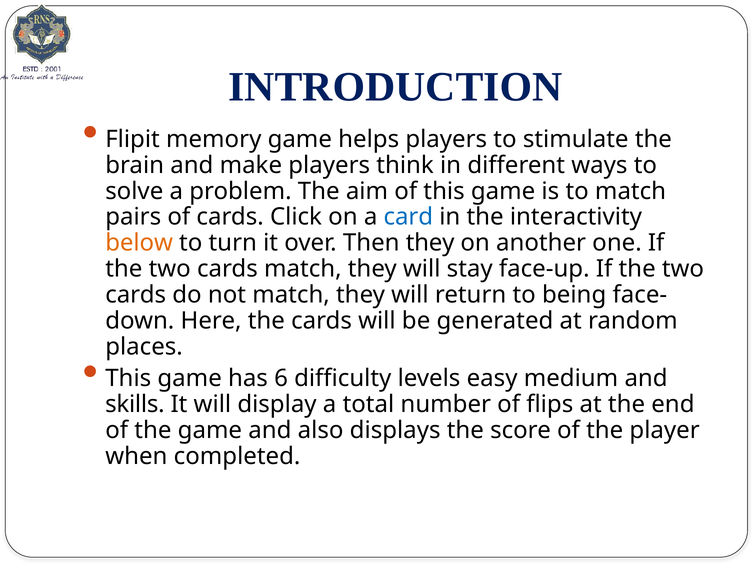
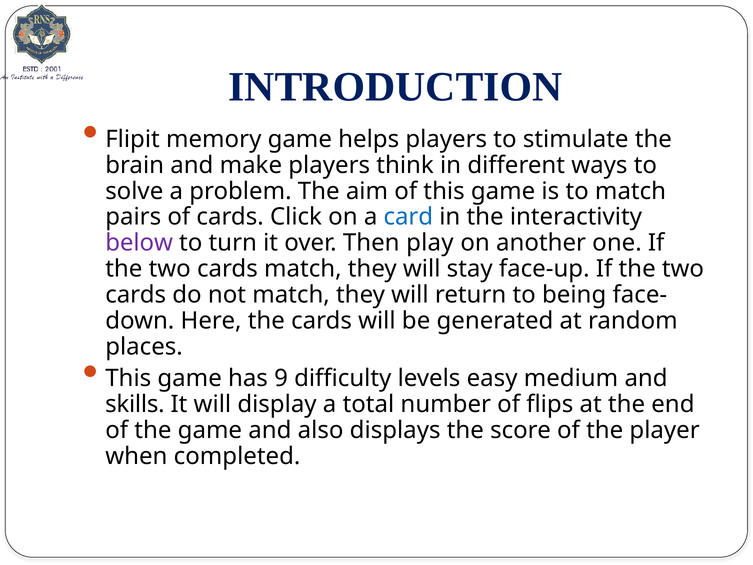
below colour: orange -> purple (139, 243)
Then they: they -> play (430, 243)
6: 6 -> 9 (281, 378)
